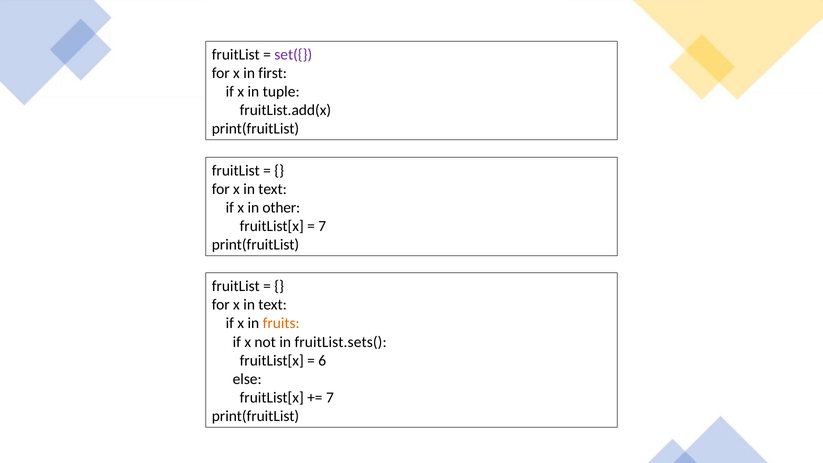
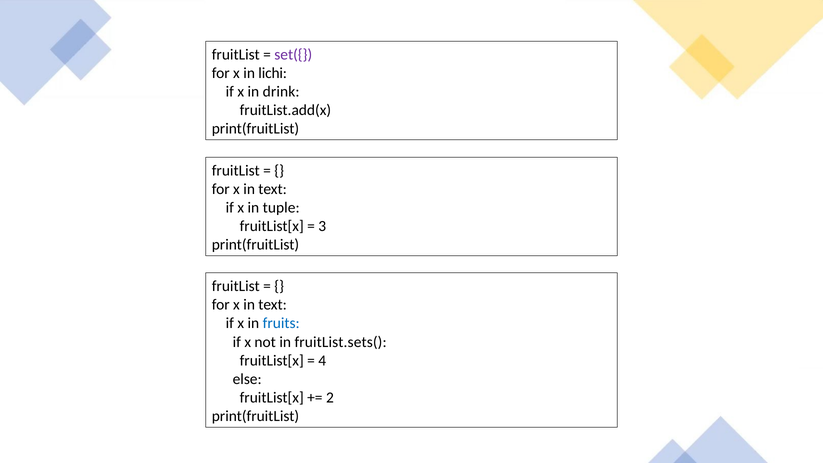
first: first -> lichi (273, 73)
tuple: tuple -> drink (281, 92)
other: other -> tuple (281, 208)
7: 7 -> 3 (322, 226)
fruits colour: orange -> blue (281, 323)
6: 6 -> 4 (322, 360)
7: 7 -> 2 (330, 397)
